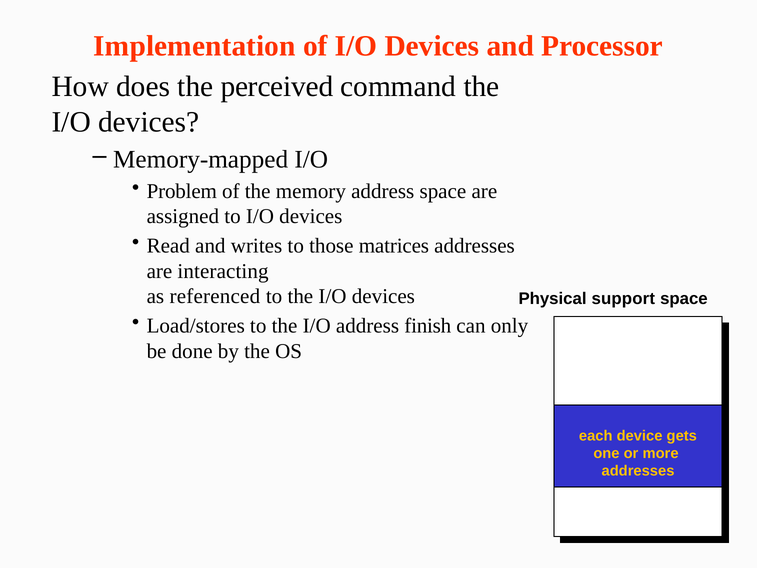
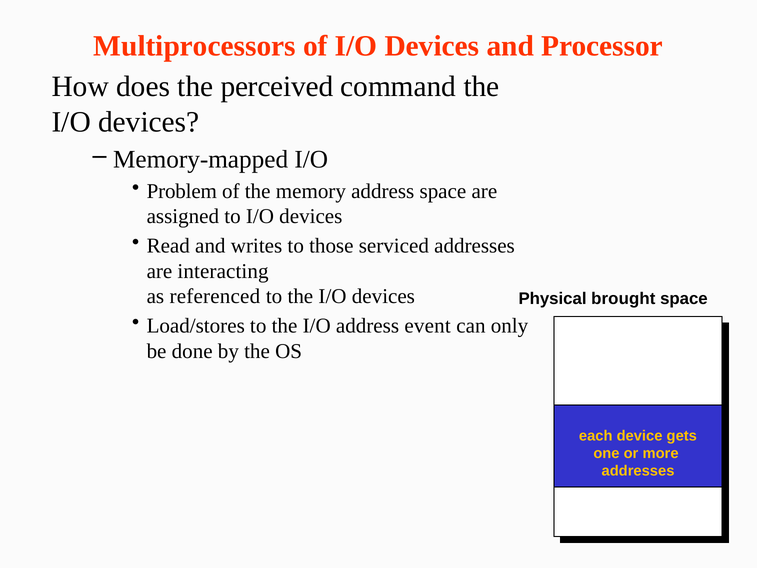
Implementation: Implementation -> Multiprocessors (195, 46)
matrices: matrices -> serviced (394, 246)
support: support -> brought (623, 299)
finish: finish -> event (428, 326)
